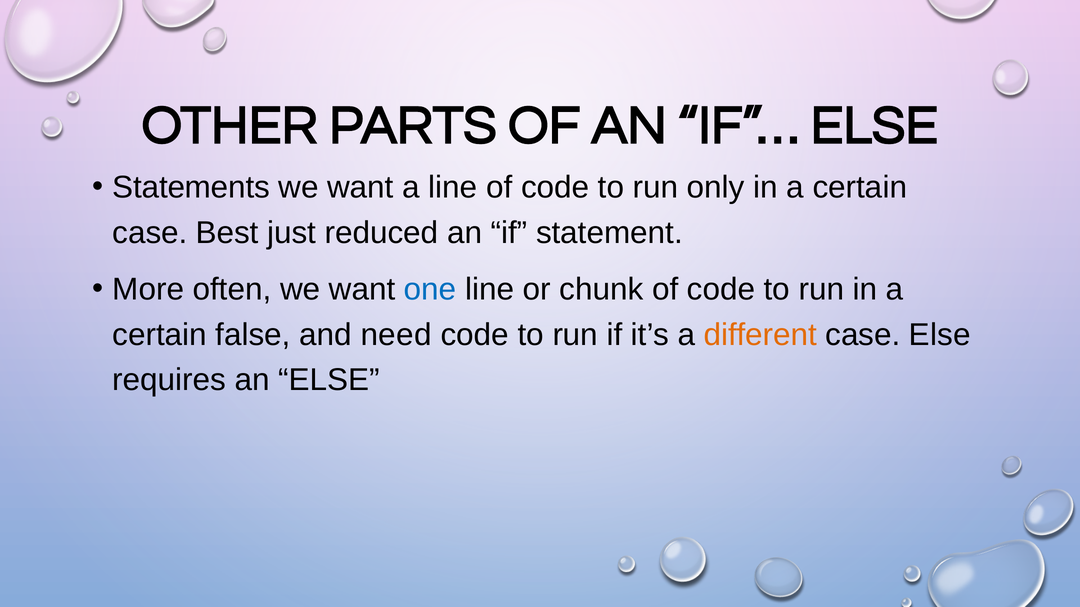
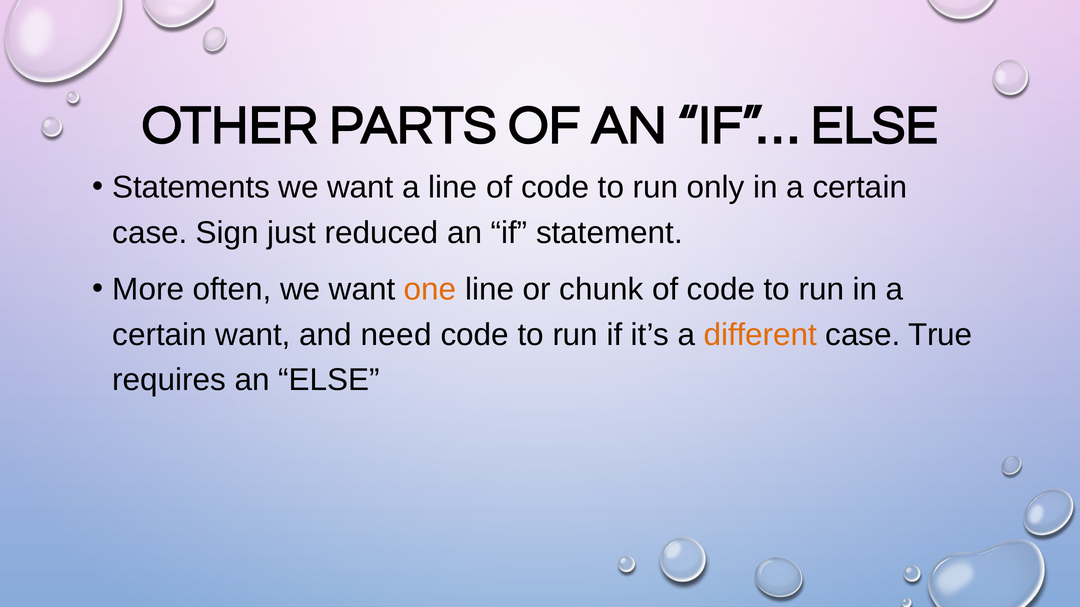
Best: Best -> Sign (227, 233)
one colour: blue -> orange (430, 290)
certain false: false -> want (253, 335)
case Else: Else -> True (940, 335)
